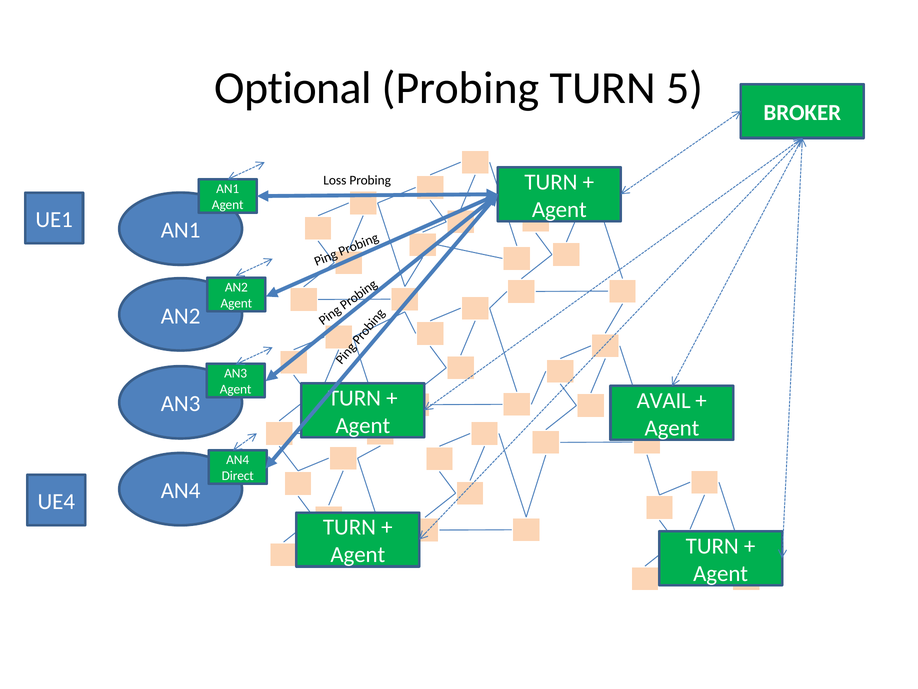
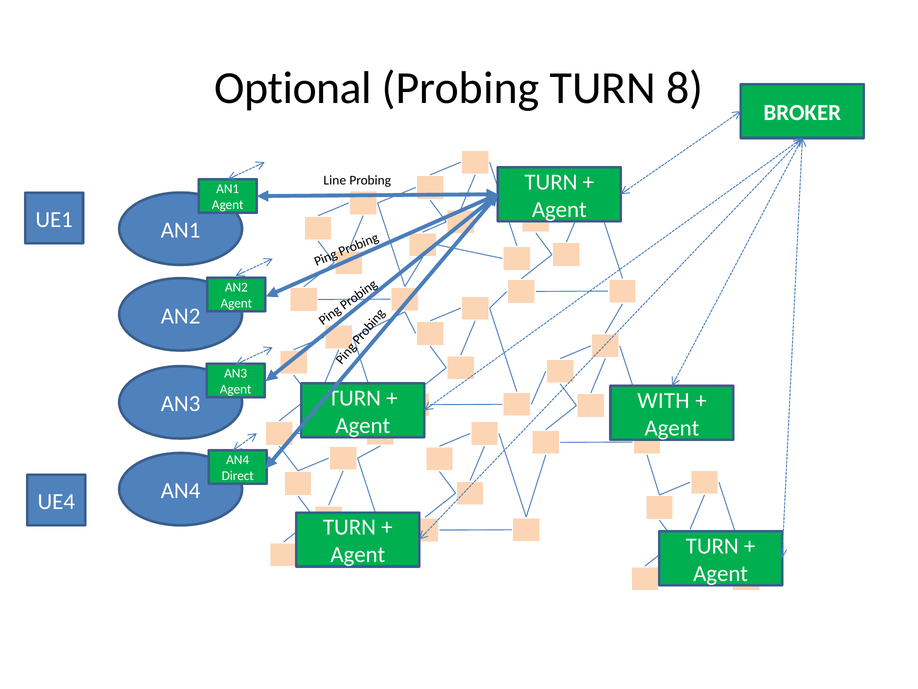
5: 5 -> 8 (685, 88)
Loss: Loss -> Line (335, 180)
AVAIL: AVAIL -> WITH (663, 400)
